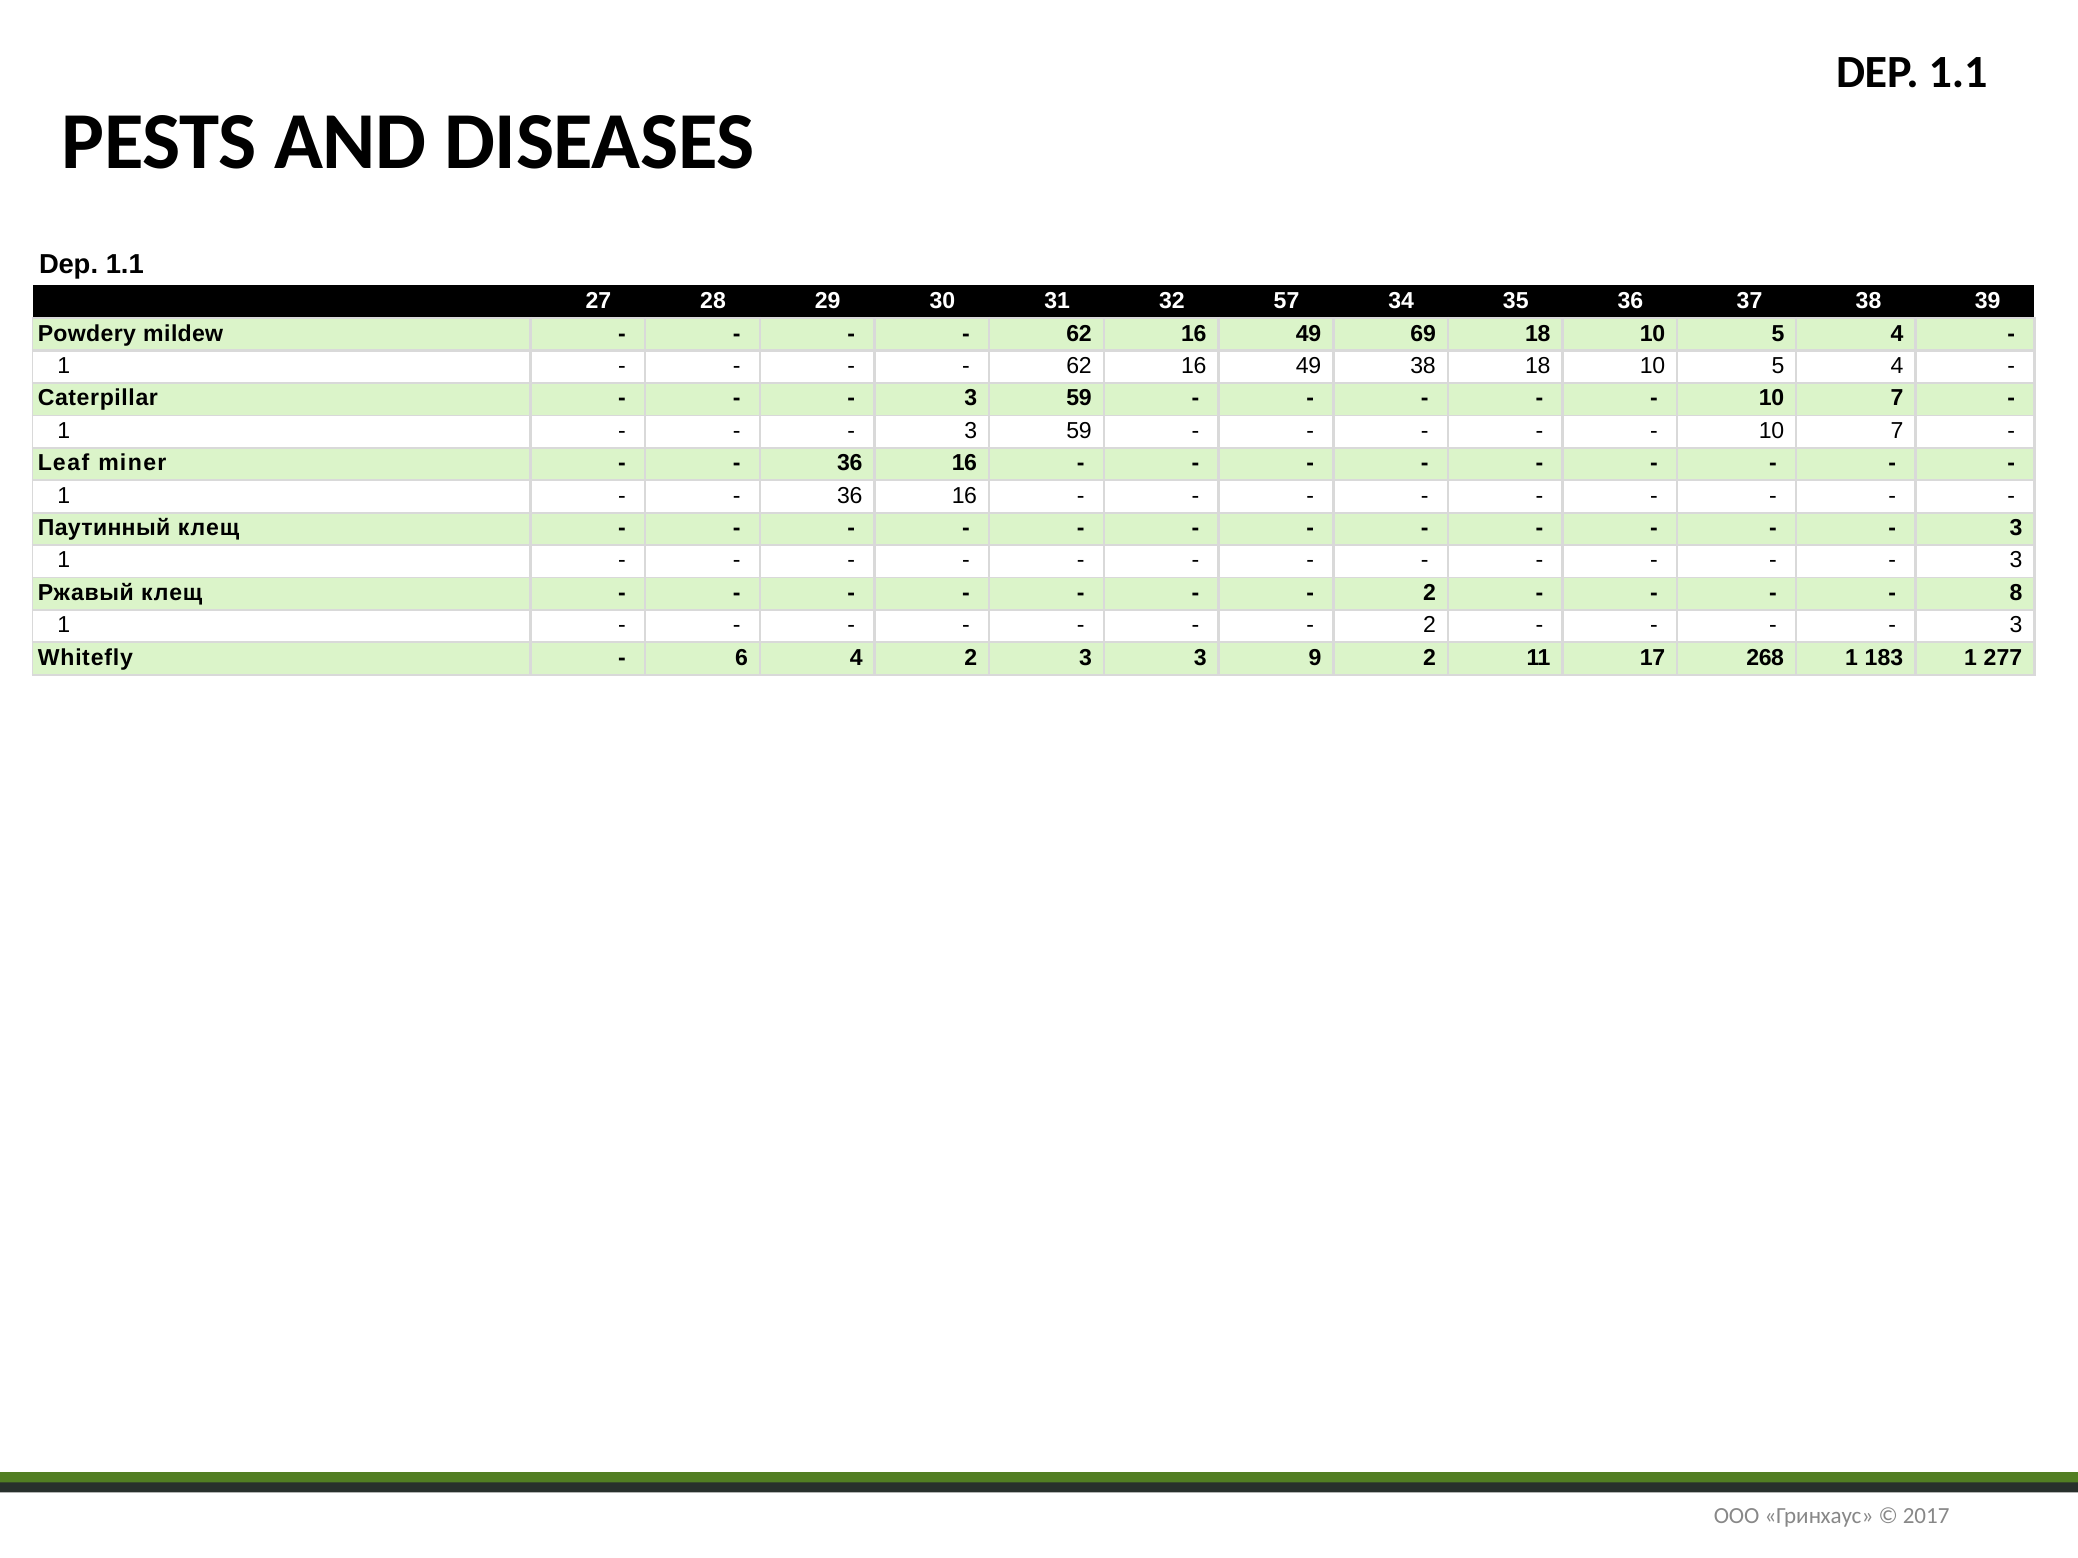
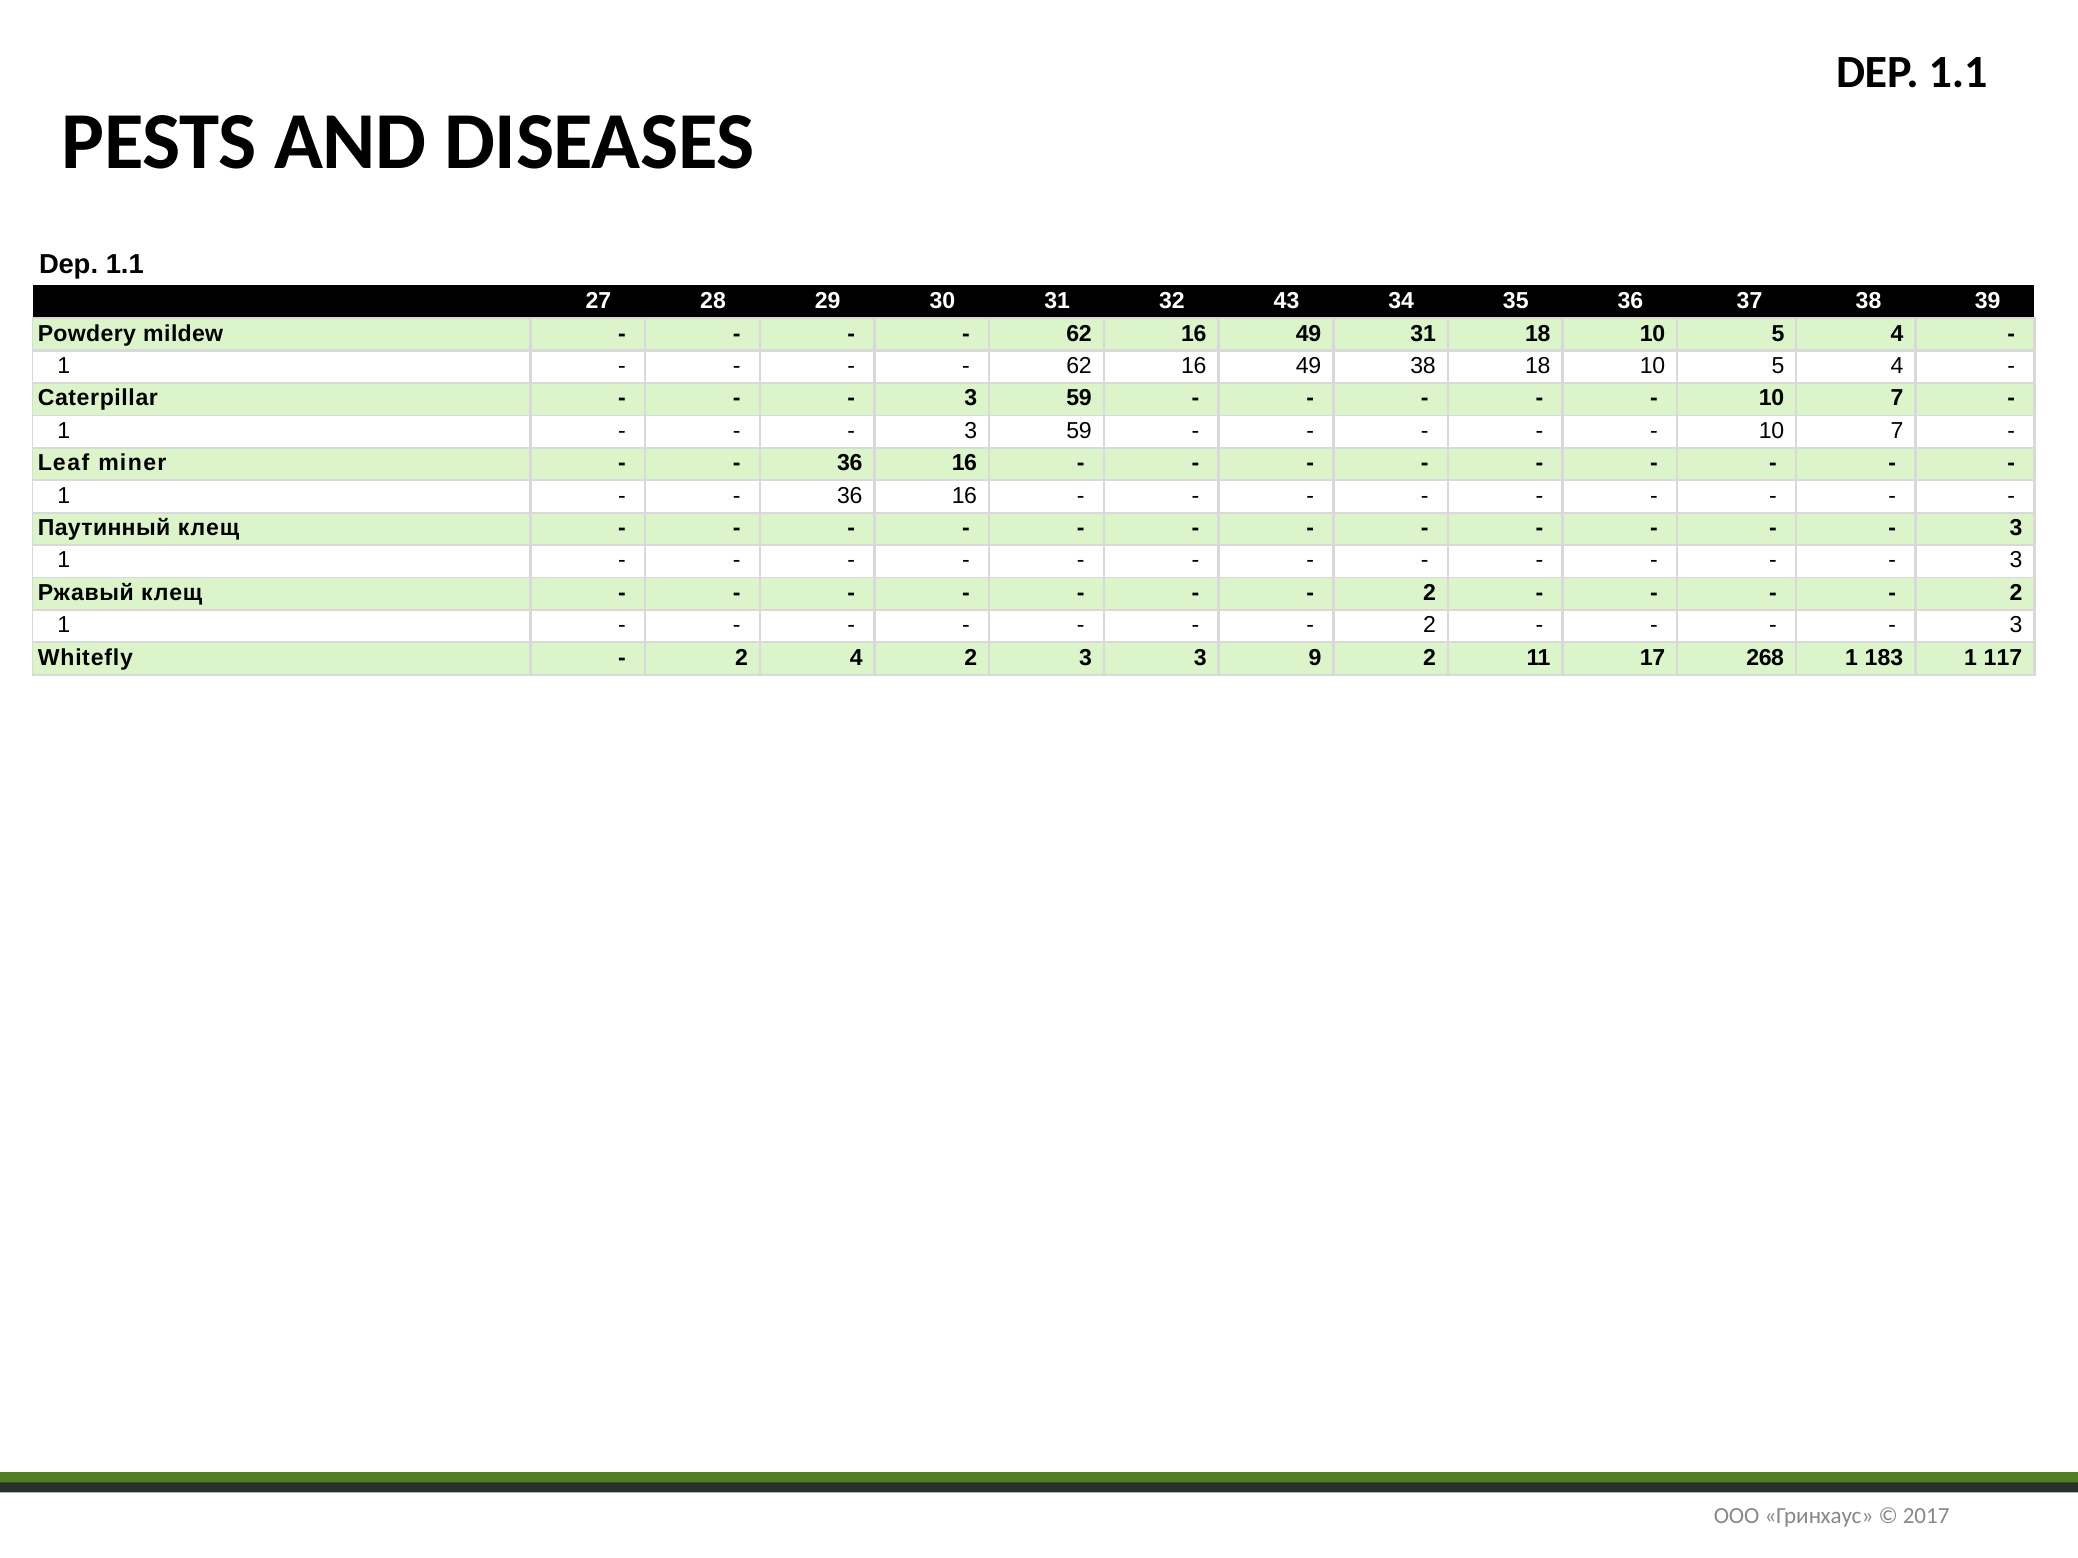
57: 57 -> 43 (1287, 301)
49 69: 69 -> 31 (1423, 334)
8: 8 -> 2 (2016, 593)
6: 6 -> 2 (741, 658)
277: 277 -> 117 (2003, 658)
